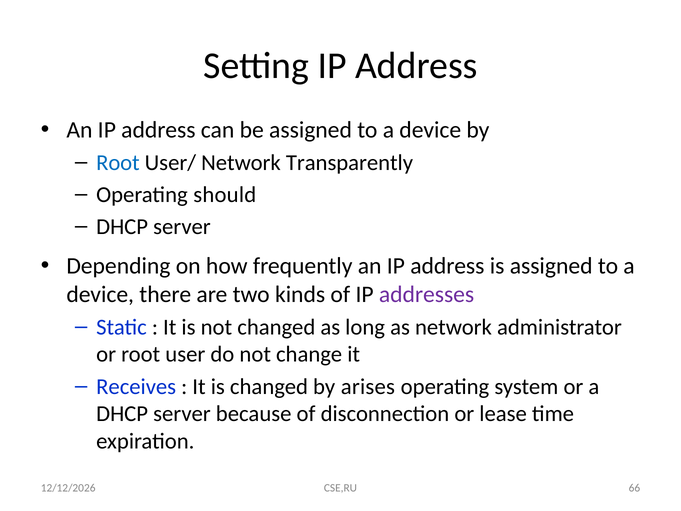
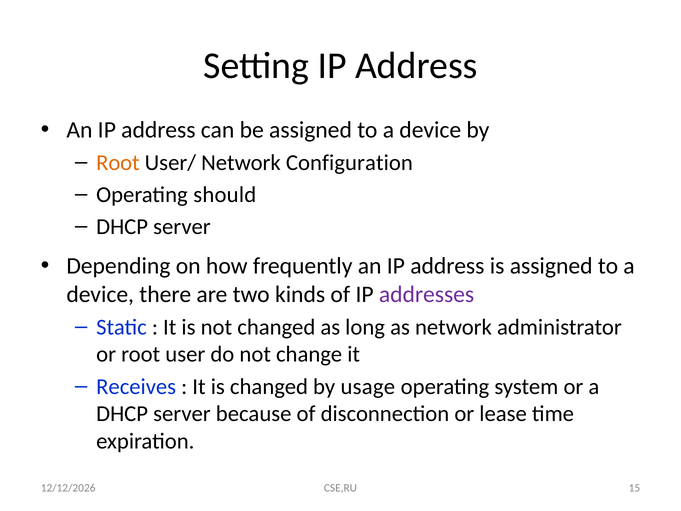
Root colour: blue -> orange (118, 162)
Transparently: Transparently -> Configuration (349, 162)
arises: arises -> usage (368, 386)
66: 66 -> 15 (634, 488)
